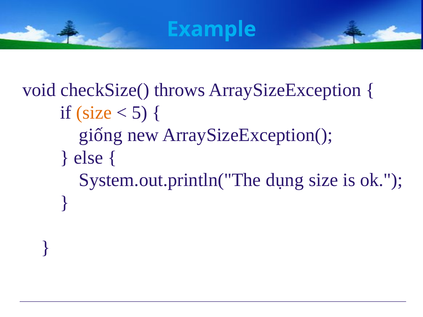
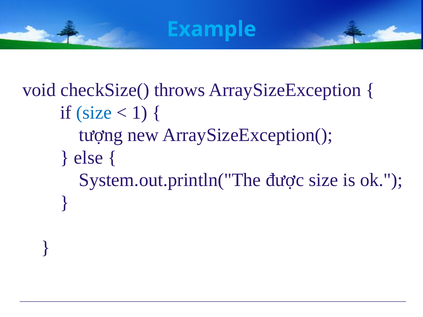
size colour: orange -> blue (94, 113)
5: 5 -> 1 (140, 113)
giống: giống -> tượng (101, 135)
dụng: dụng -> được (285, 180)
